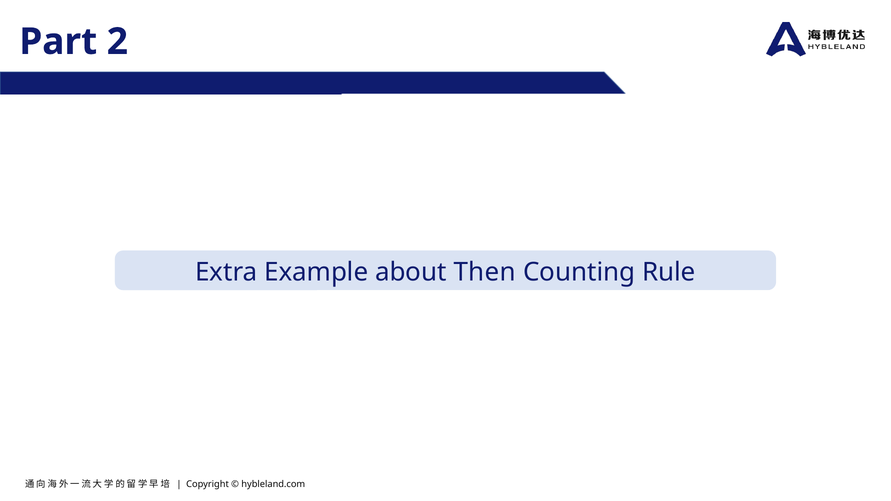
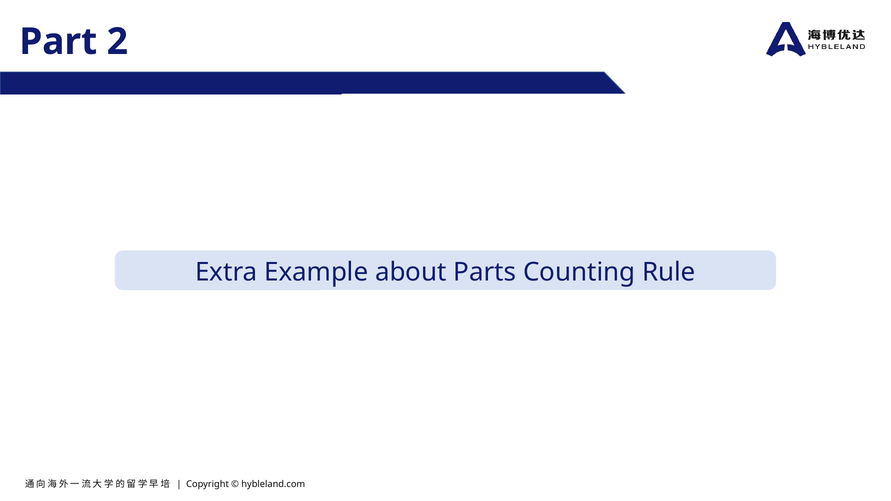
Then: Then -> Parts (485, 272)
